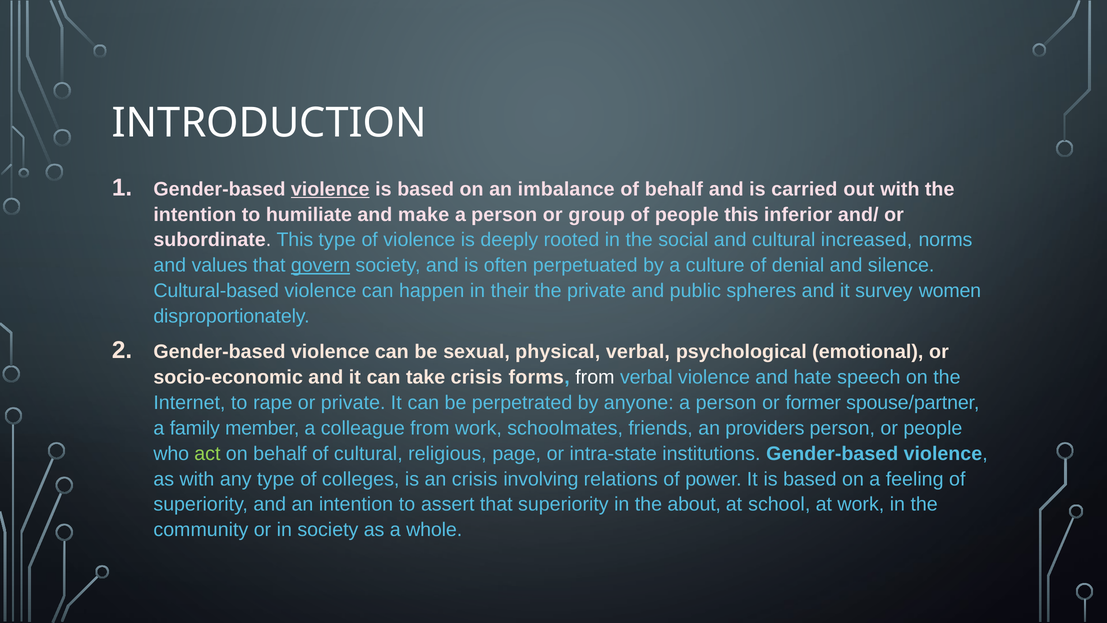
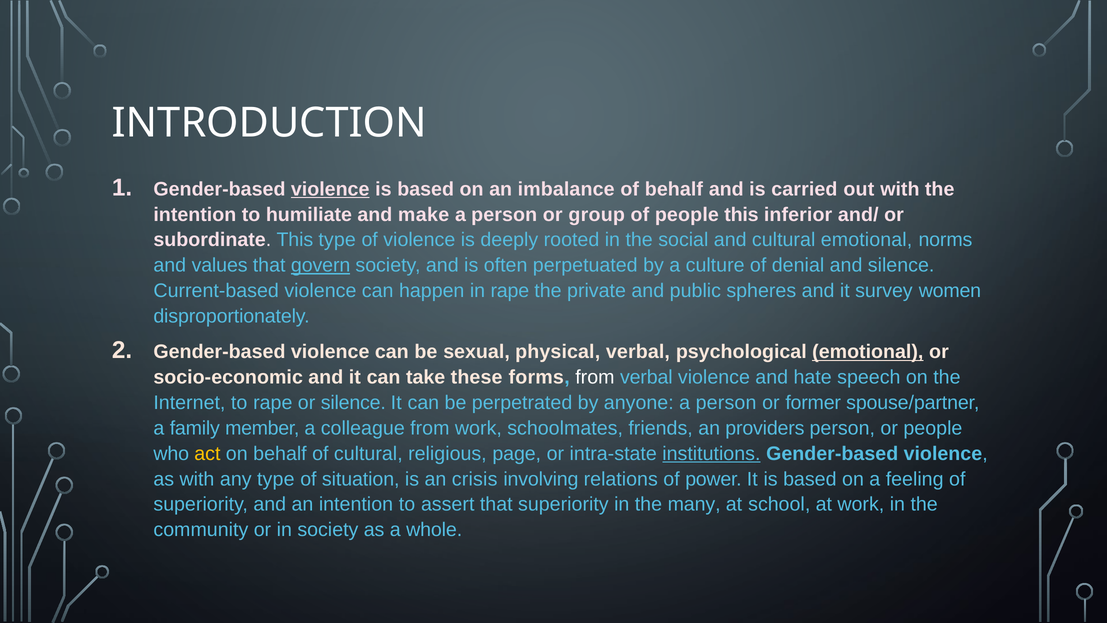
cultural increased: increased -> emotional (867, 240)
Cultural-based: Cultural-based -> Current-based (216, 291)
in their: their -> rape (510, 291)
emotional underline: none -> present (868, 352)
take crisis: crisis -> these (477, 377)
or private: private -> silence (353, 403)
act colour: light green -> yellow (207, 453)
institutions underline: none -> present (711, 453)
colleges: colleges -> situation (361, 479)
about: about -> many (694, 504)
